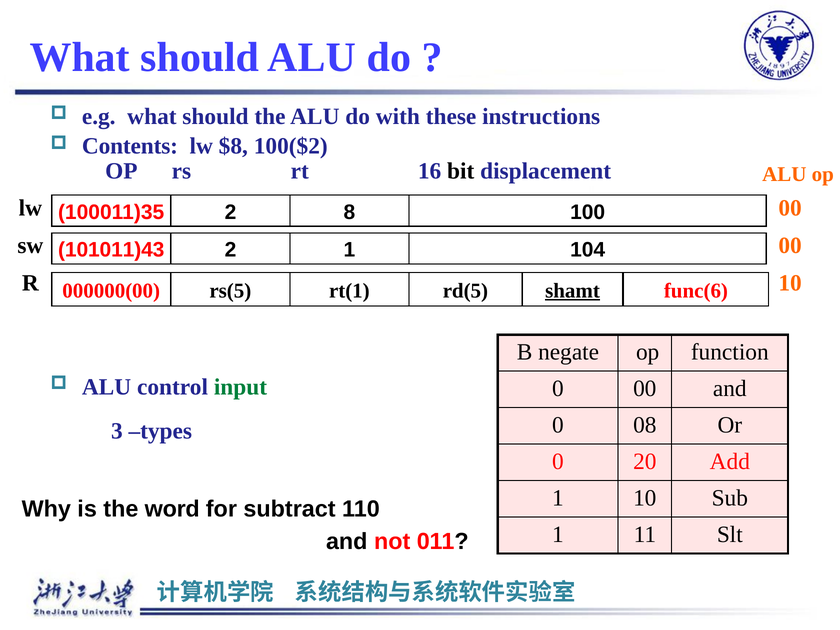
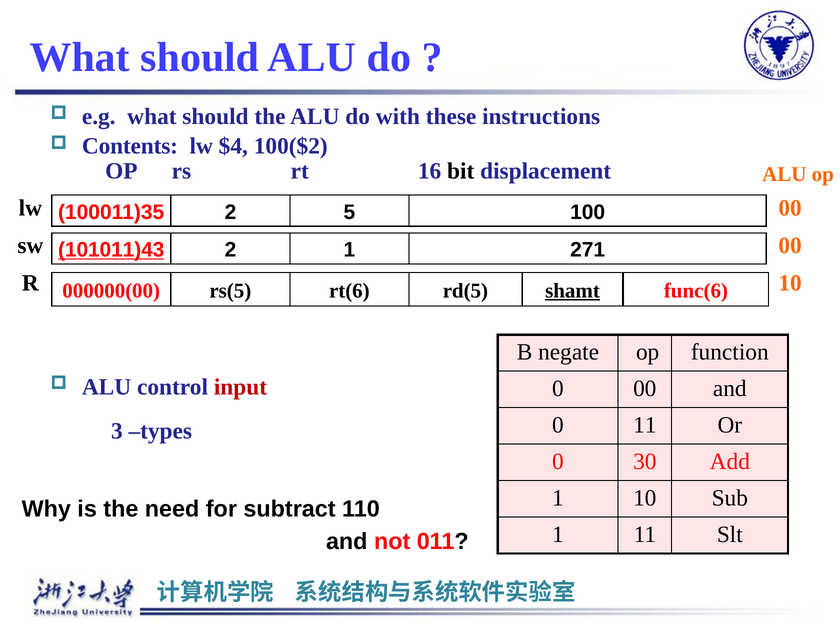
$8: $8 -> $4 (233, 146)
8: 8 -> 5 (349, 212)
101011)43 underline: none -> present (111, 250)
104: 104 -> 271 (588, 250)
rt(1: rt(1 -> rt(6 (349, 291)
input colour: green -> red (240, 387)
0 08: 08 -> 11 (645, 425)
20: 20 -> 30 (645, 461)
word: word -> need (172, 509)
